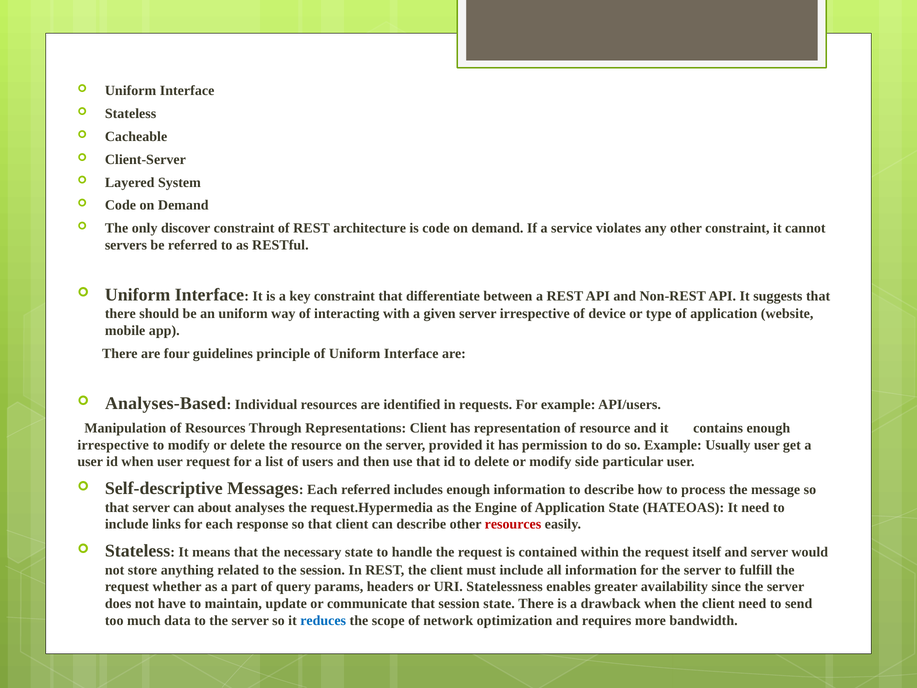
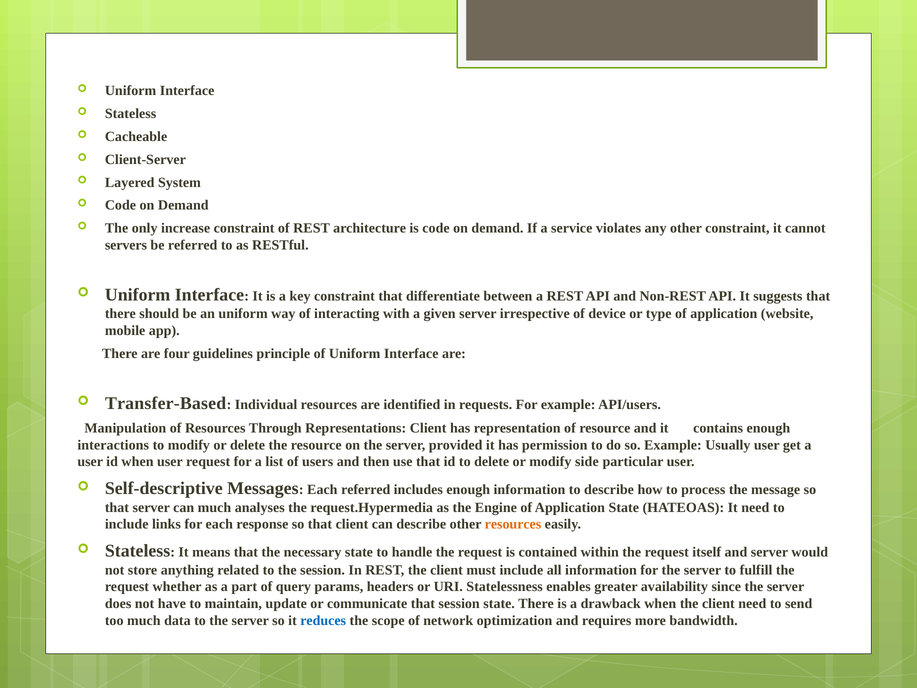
discover: discover -> increase (186, 228)
Analyses-Based: Analyses-Based -> Transfer-Based (166, 403)
irrespective: irrespective -> interactions (113, 445)
can about: about -> much (214, 507)
resources colour: red -> orange (513, 524)
